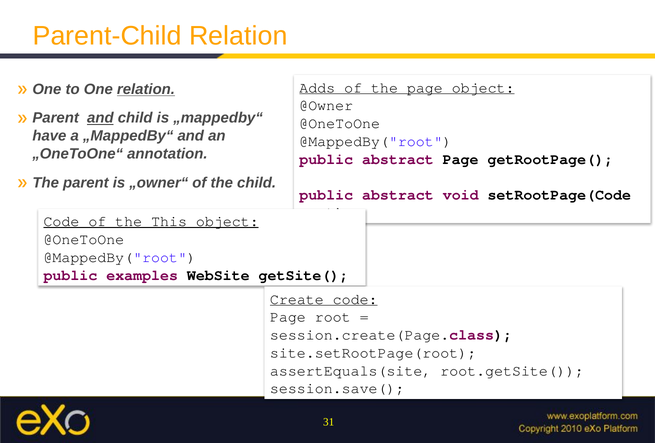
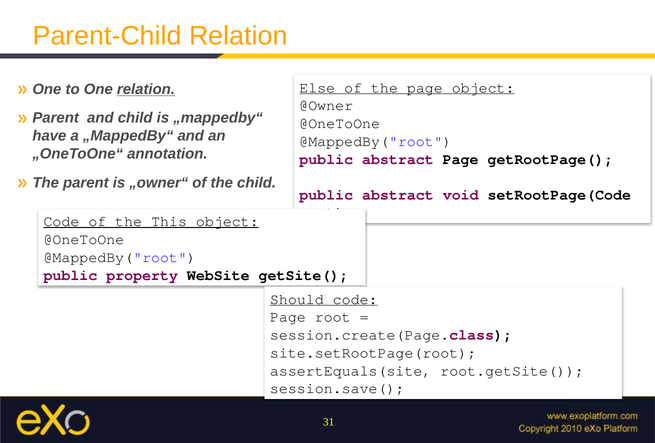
Adds: Adds -> Else (317, 88)
and underline: present -> none (100, 118)
examples: examples -> property (142, 276)
Create: Create -> Should (297, 300)
